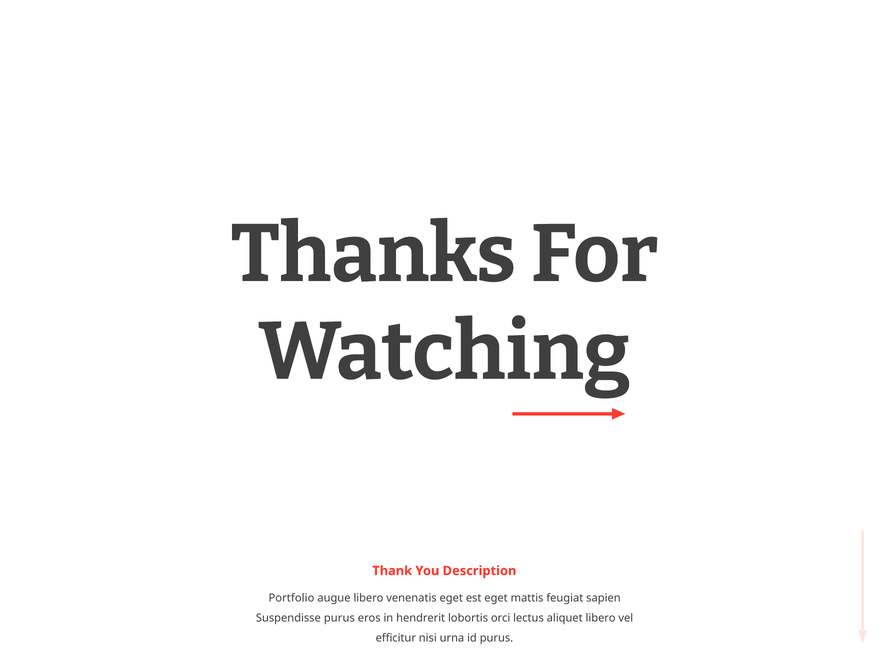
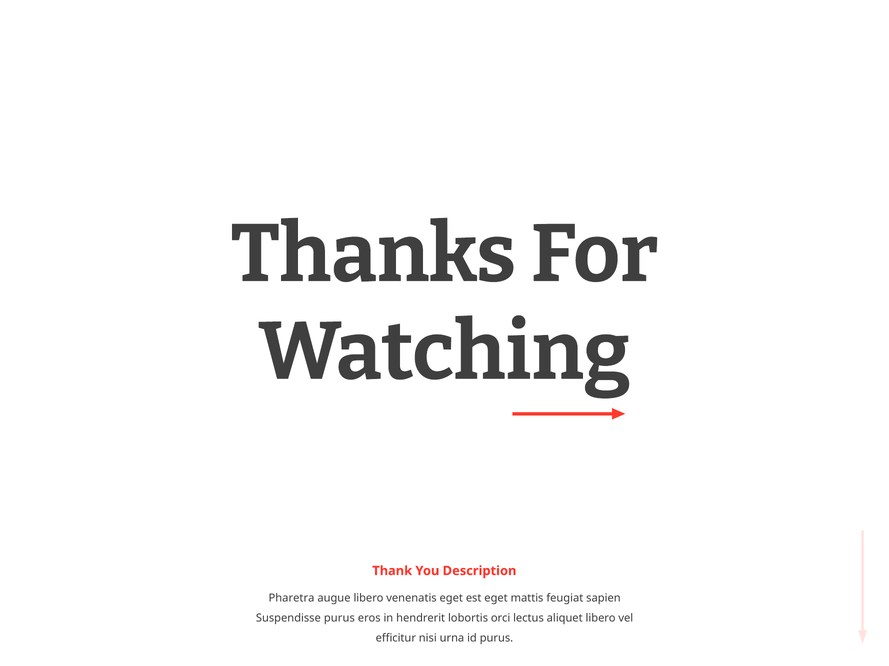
Portfolio: Portfolio -> Pharetra (291, 599)
